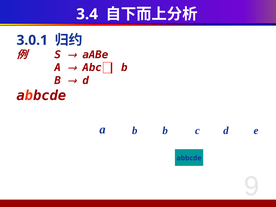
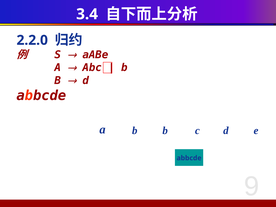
3.0.1: 3.0.1 -> 2.2.0 (32, 40)
